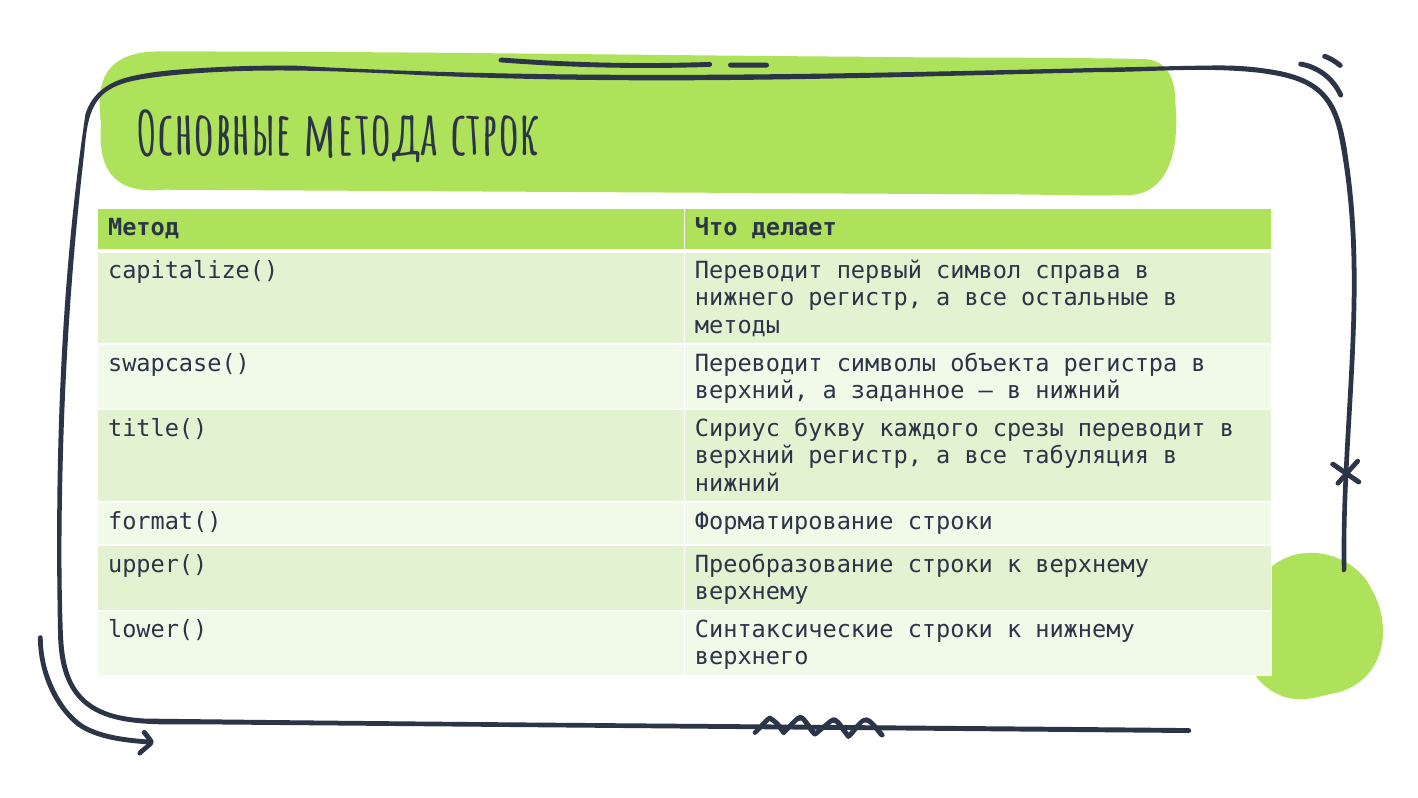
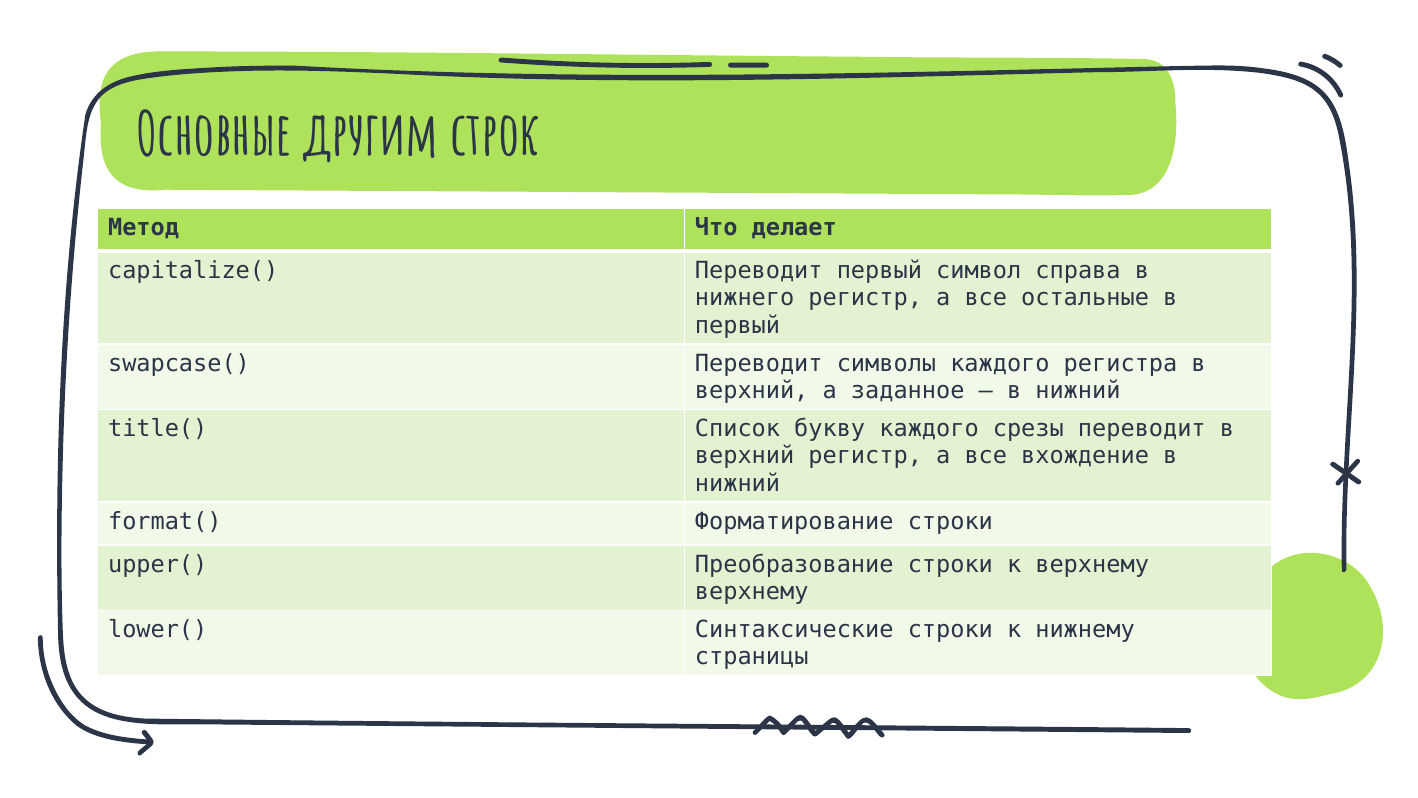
метода: метода -> другим (371, 136)
методы: методы -> первый (738, 325)
символы объекта: объекта -> каждого (1000, 363)
Сириус: Сириус -> Список (738, 428)
табуляция: табуляция -> вхождение (1085, 456)
верхнего: верхнего -> страницы (752, 657)
